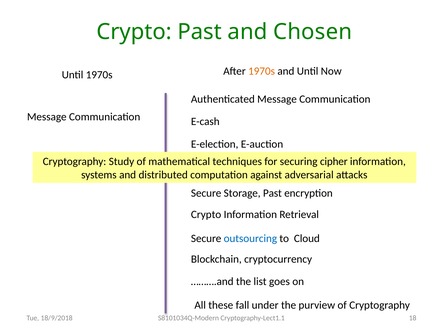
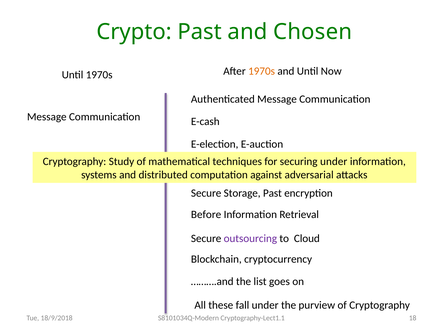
securing cipher: cipher -> under (334, 161)
Crypto: Crypto -> Before (206, 214)
outsourcing colour: blue -> purple (250, 238)
